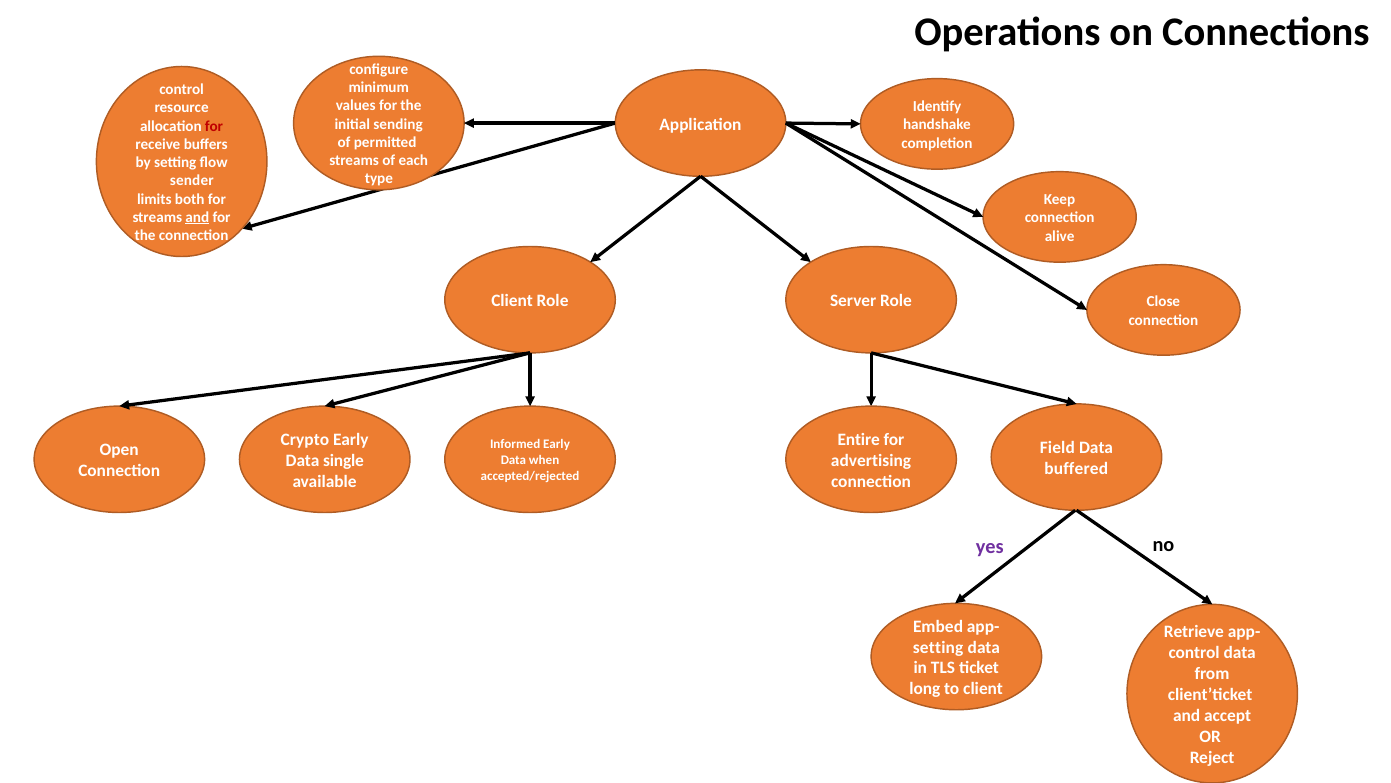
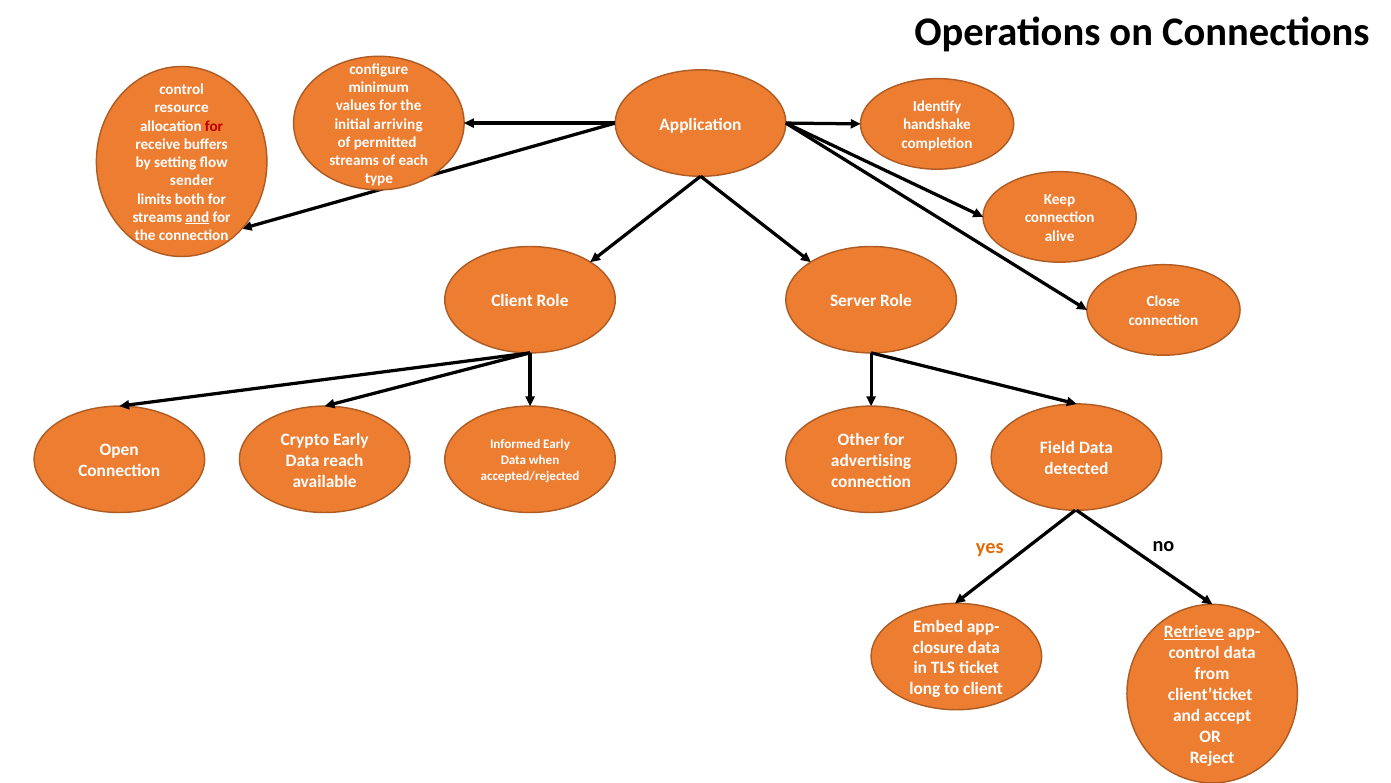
sending: sending -> arriving (398, 124)
Entire: Entire -> Other (859, 439)
single: single -> reach (343, 460)
buffered: buffered -> detected (1076, 468)
yes colour: purple -> orange (990, 547)
Retrieve underline: none -> present (1194, 632)
setting: setting -> closure (938, 647)
